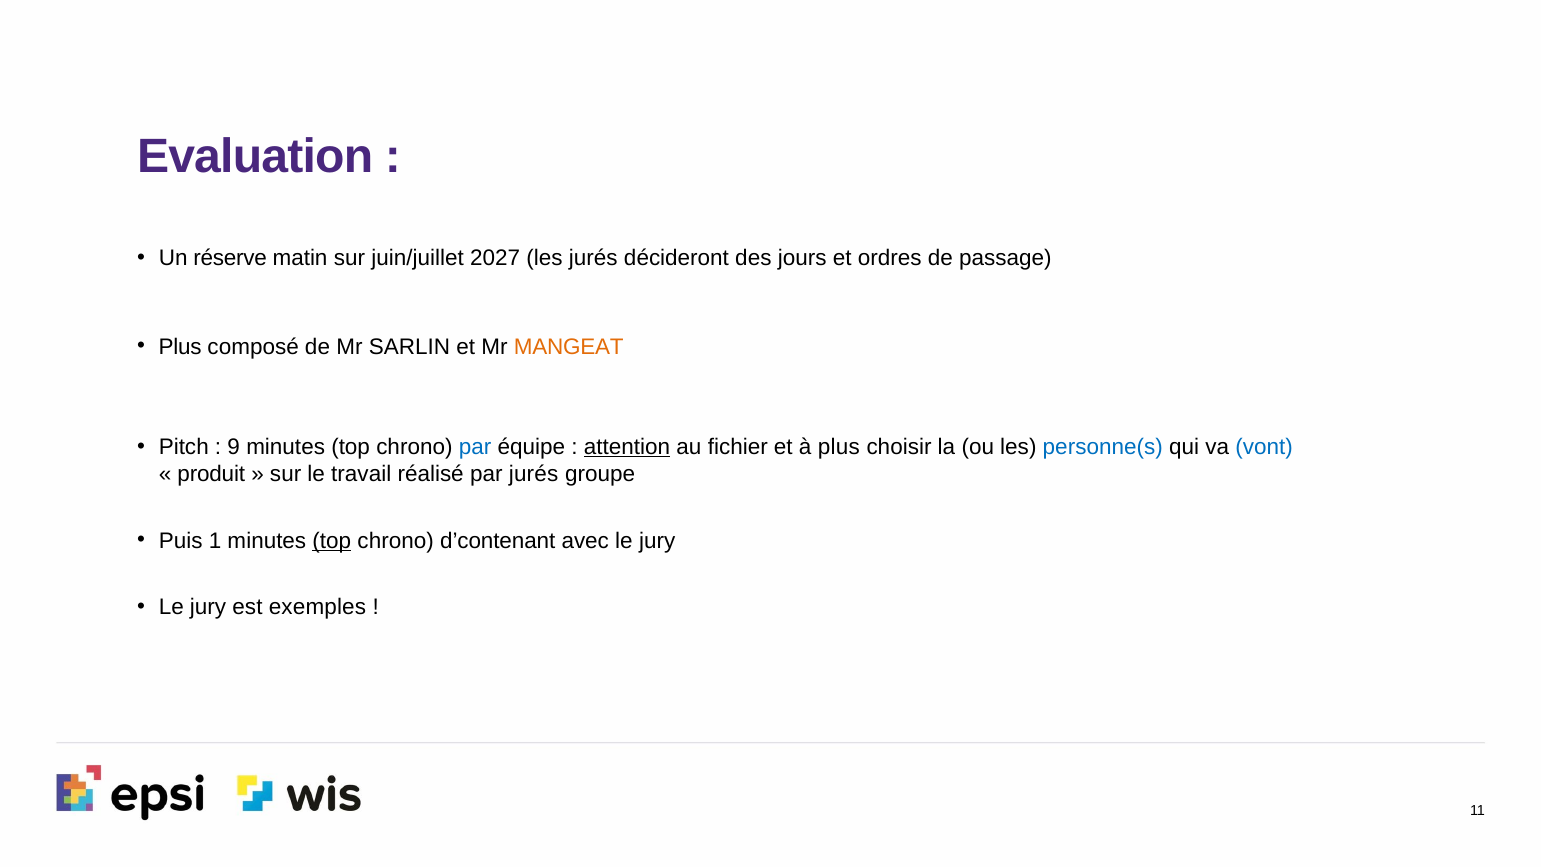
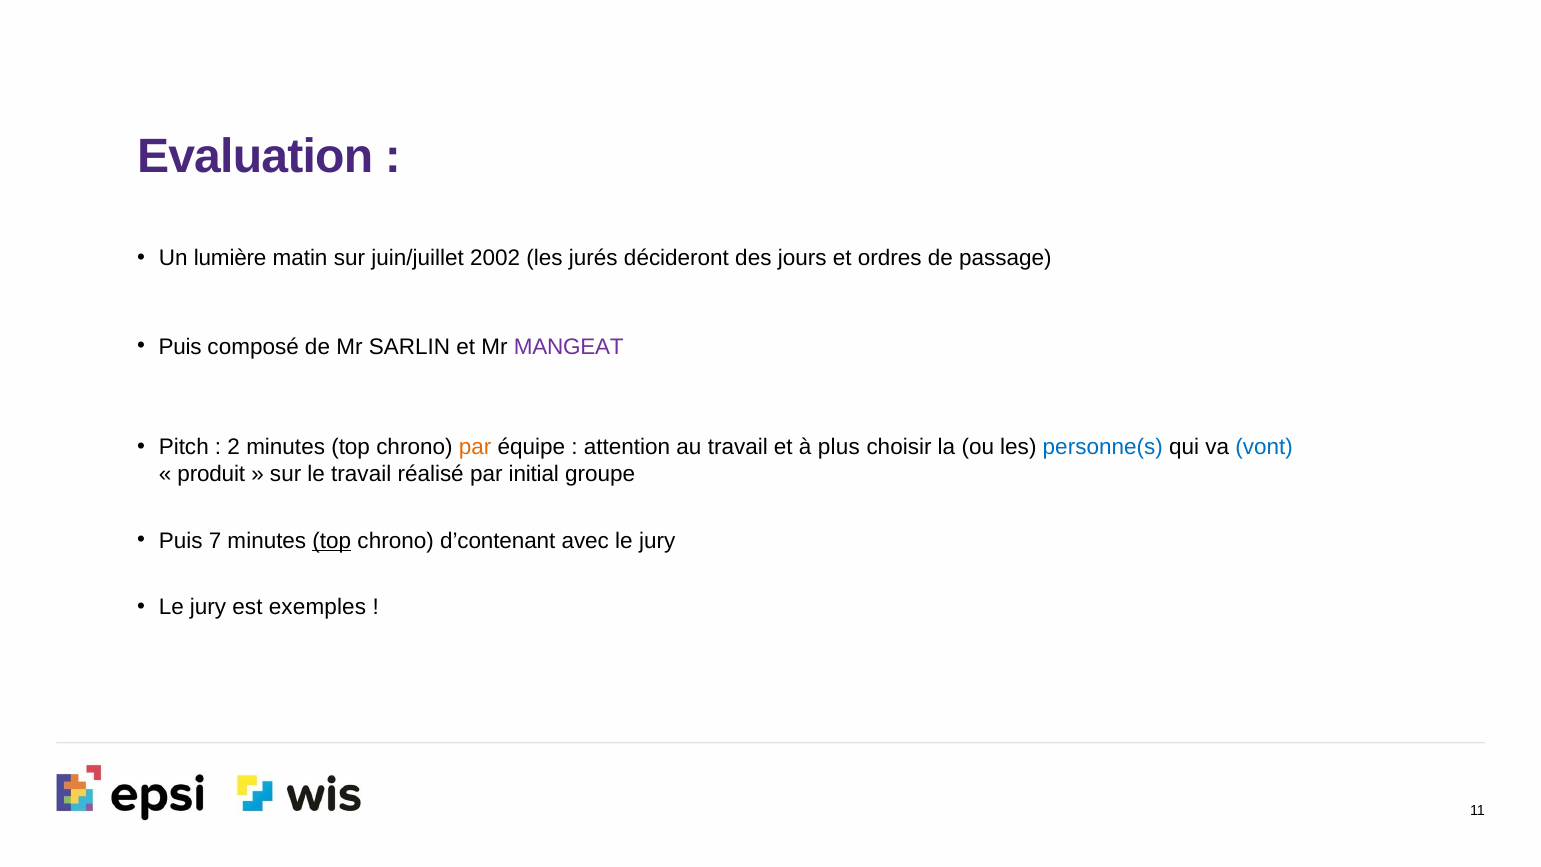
réserve: réserve -> lumière (230, 258)
2027: 2027 -> 2002 (495, 258)
Plus: Plus -> Puis (180, 347)
MANGEAT colour: orange -> purple (569, 347)
9: 9 -> 2 (234, 447)
par colour: blue -> orange (475, 447)
attention underline: present -> none (627, 447)
au fichier: fichier -> travail (738, 447)
par jurés: jurés -> initial (534, 474)
1: 1 -> 7 (215, 541)
